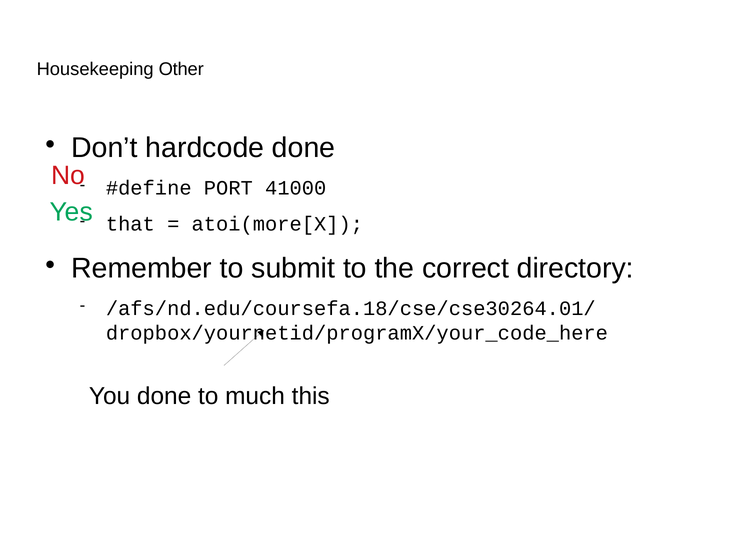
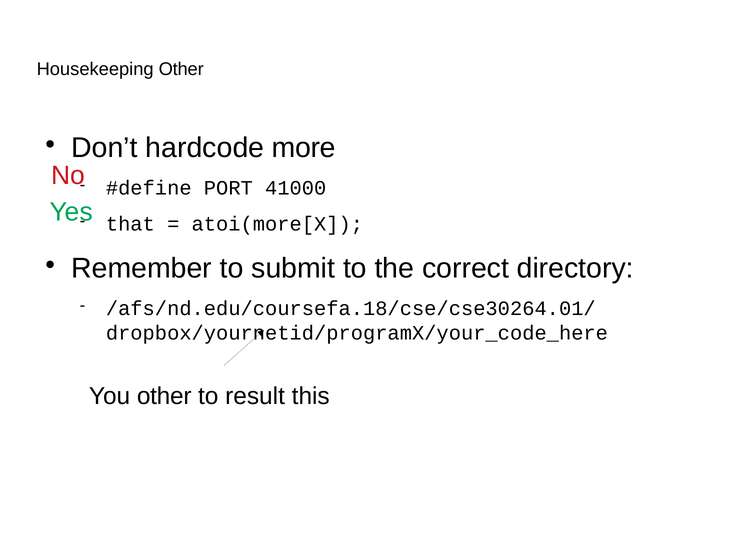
hardcode done: done -> more (304, 148)
You done: done -> other (164, 396)
much: much -> result (255, 396)
